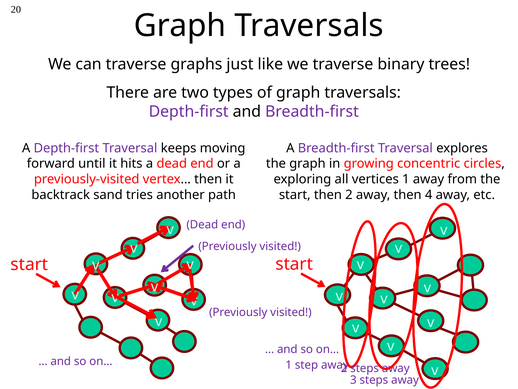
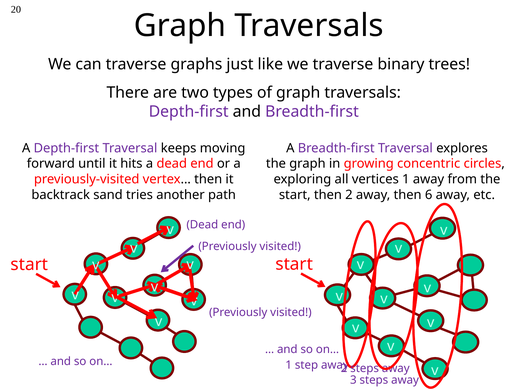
4: 4 -> 6 (429, 195)
